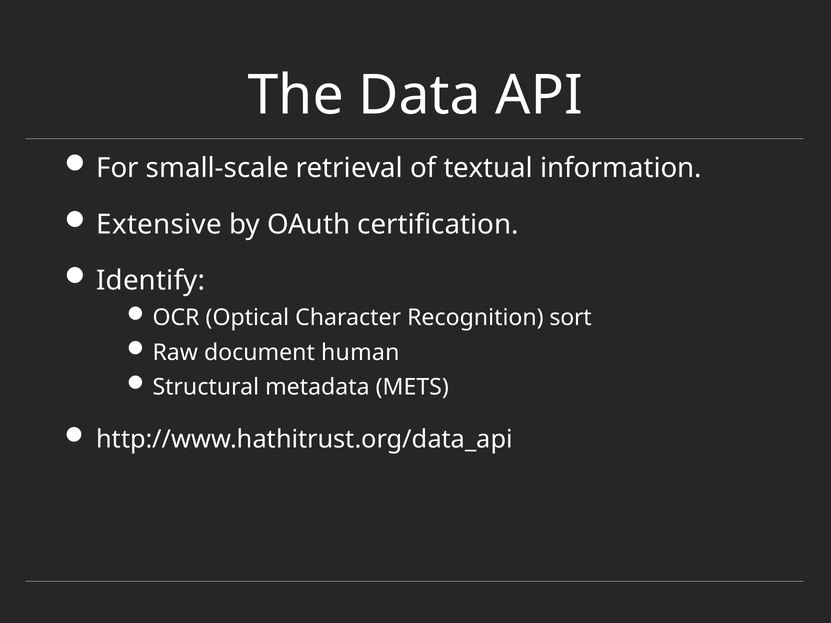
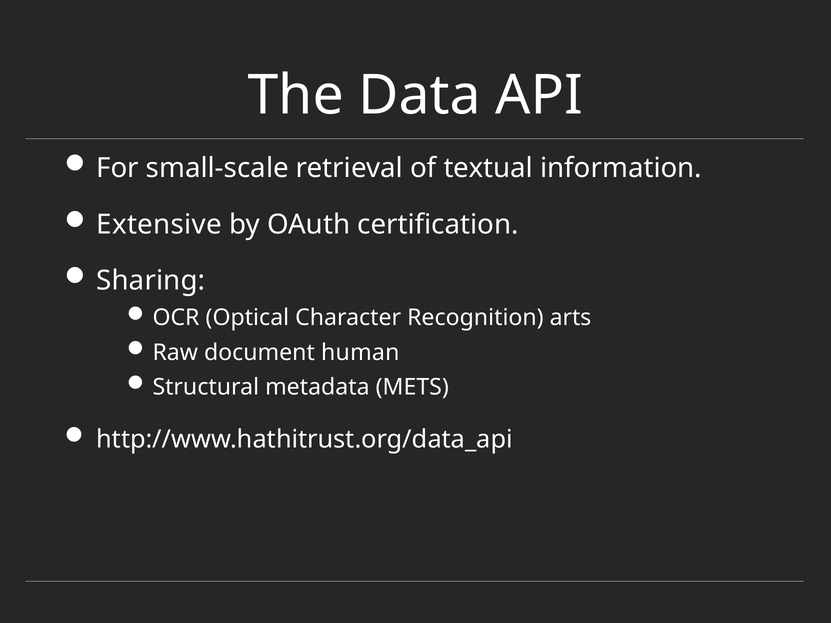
Identify: Identify -> Sharing (151, 281)
sort: sort -> arts (571, 318)
